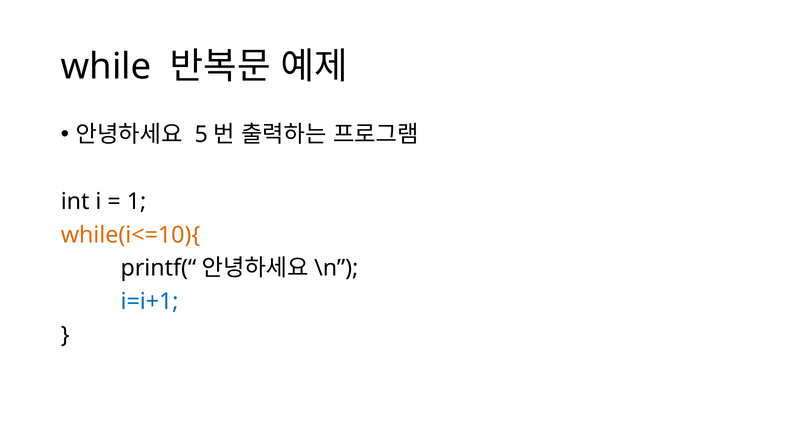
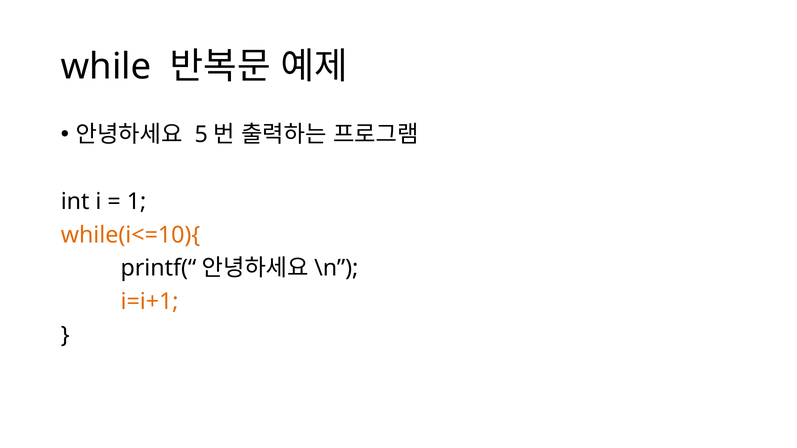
i=i+1 colour: blue -> orange (150, 302)
